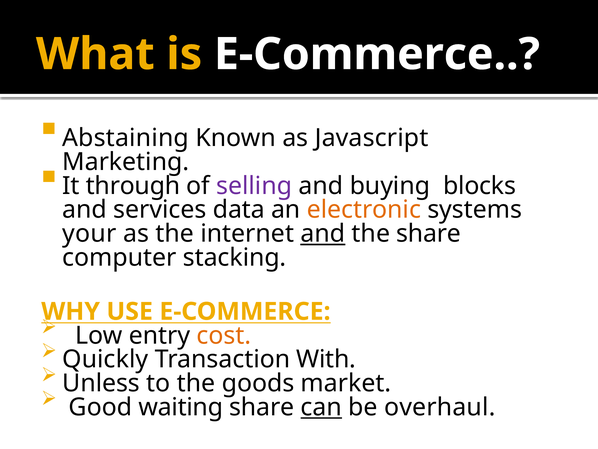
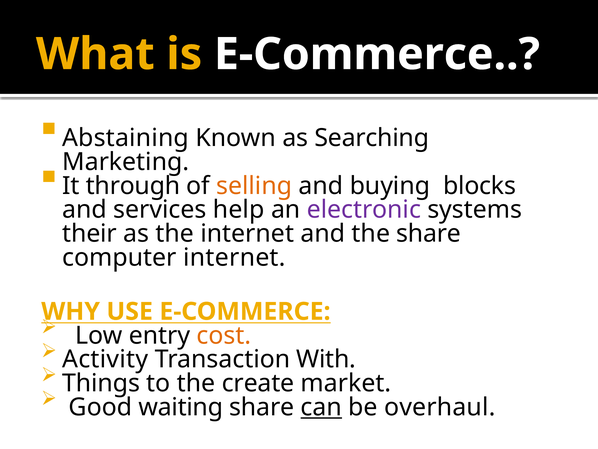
Javascript: Javascript -> Searching (372, 138)
selling colour: purple -> orange (254, 186)
data: data -> help (239, 210)
electronic colour: orange -> purple (364, 210)
your: your -> their (90, 233)
and underline: present -> none (323, 233)
computer stacking: stacking -> internet (234, 257)
Quickly: Quickly -> Activity (105, 359)
Unless: Unless -> Things (101, 383)
goods: goods -> create (258, 383)
